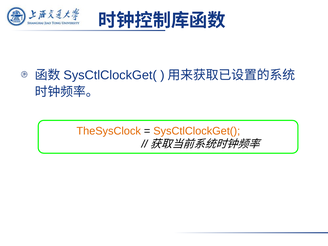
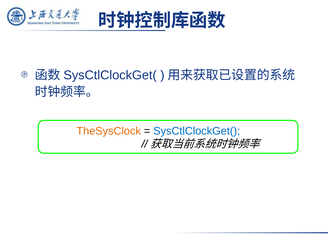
SysCtlClockGet( colour: orange -> blue (197, 131)
